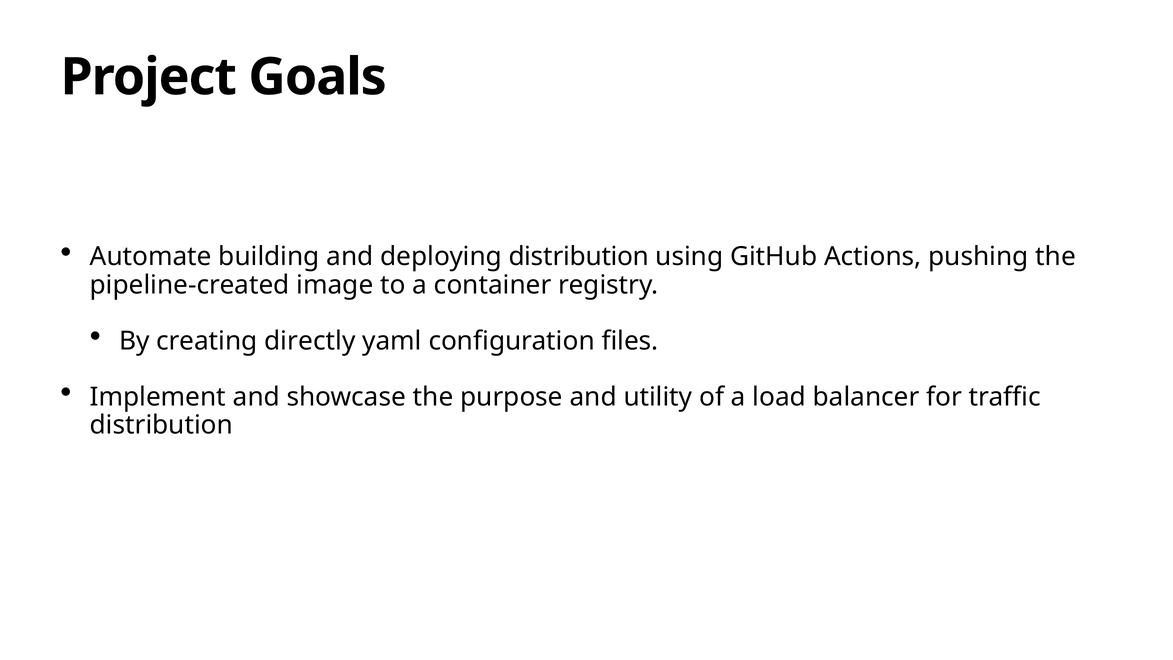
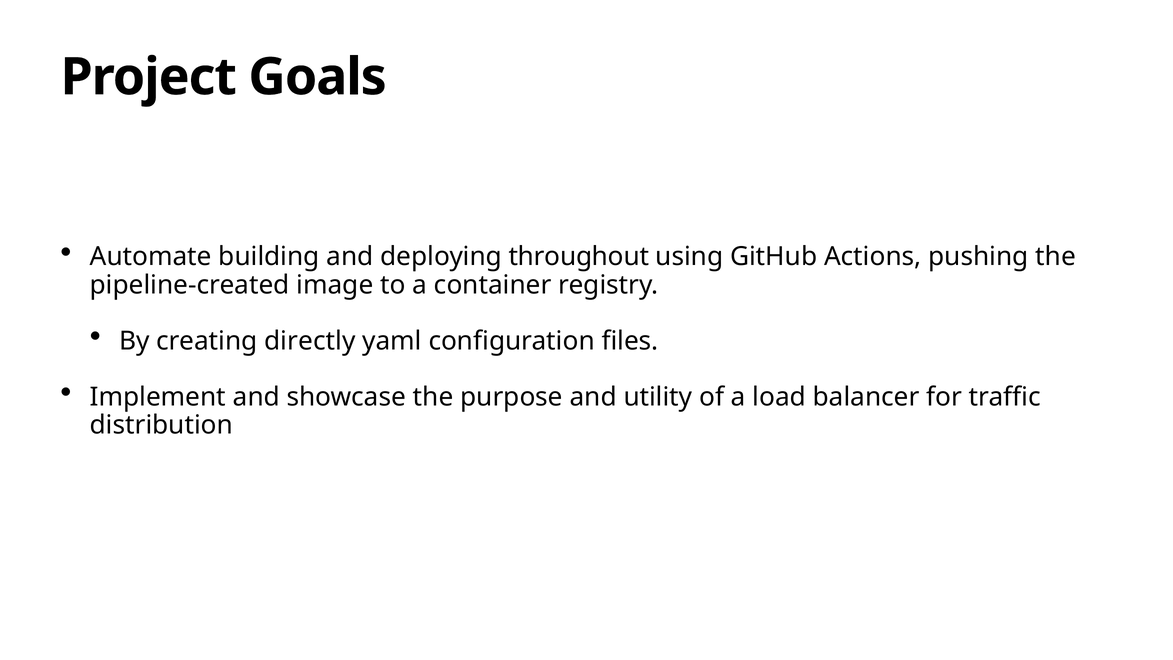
deploying distribution: distribution -> throughout (579, 257)
